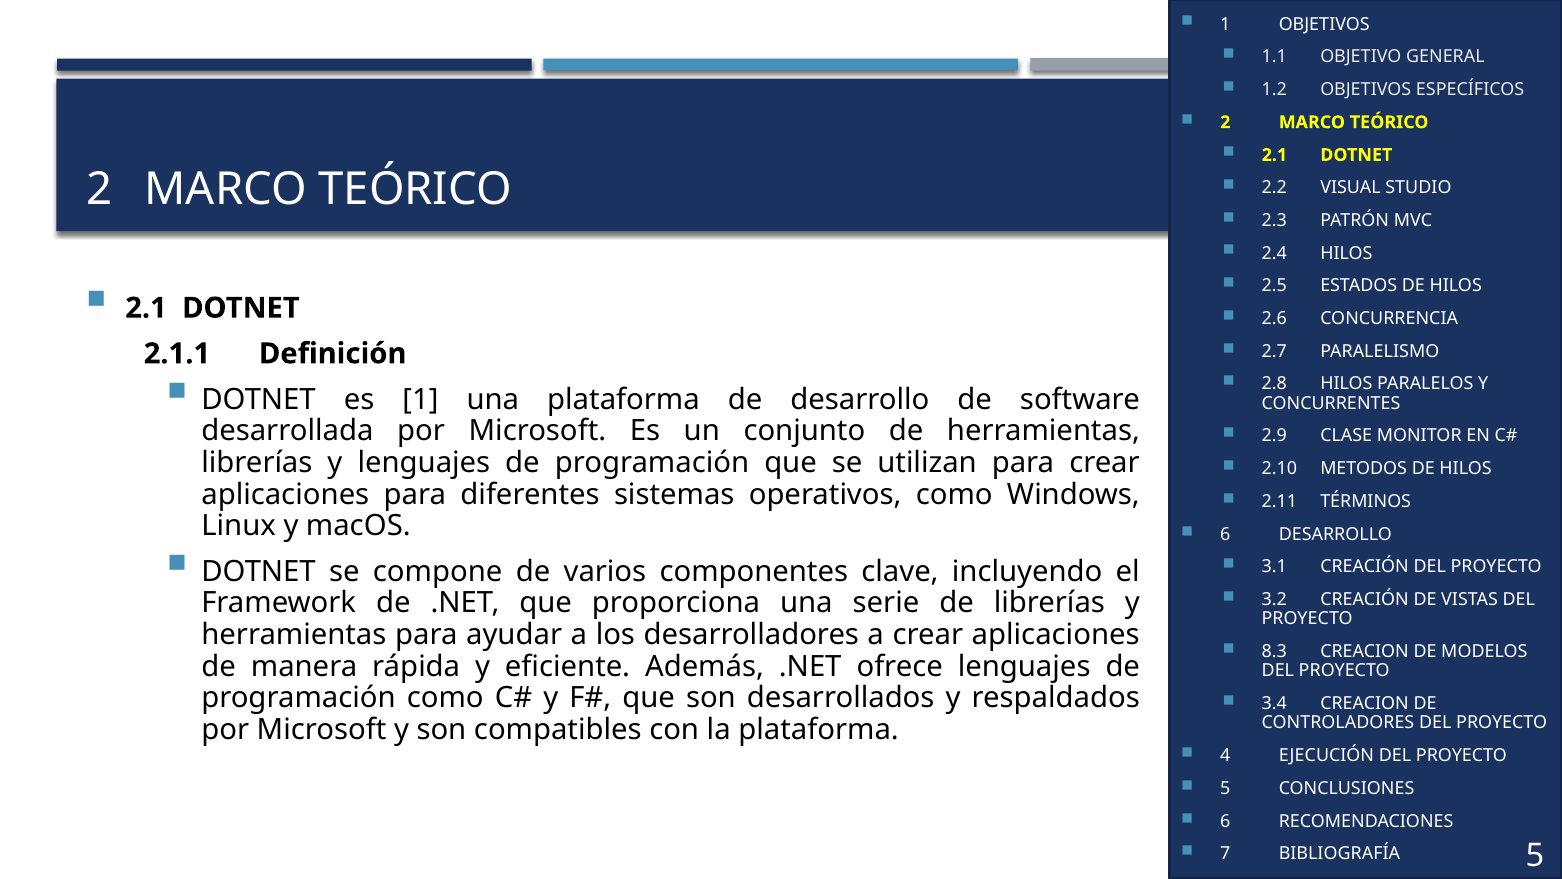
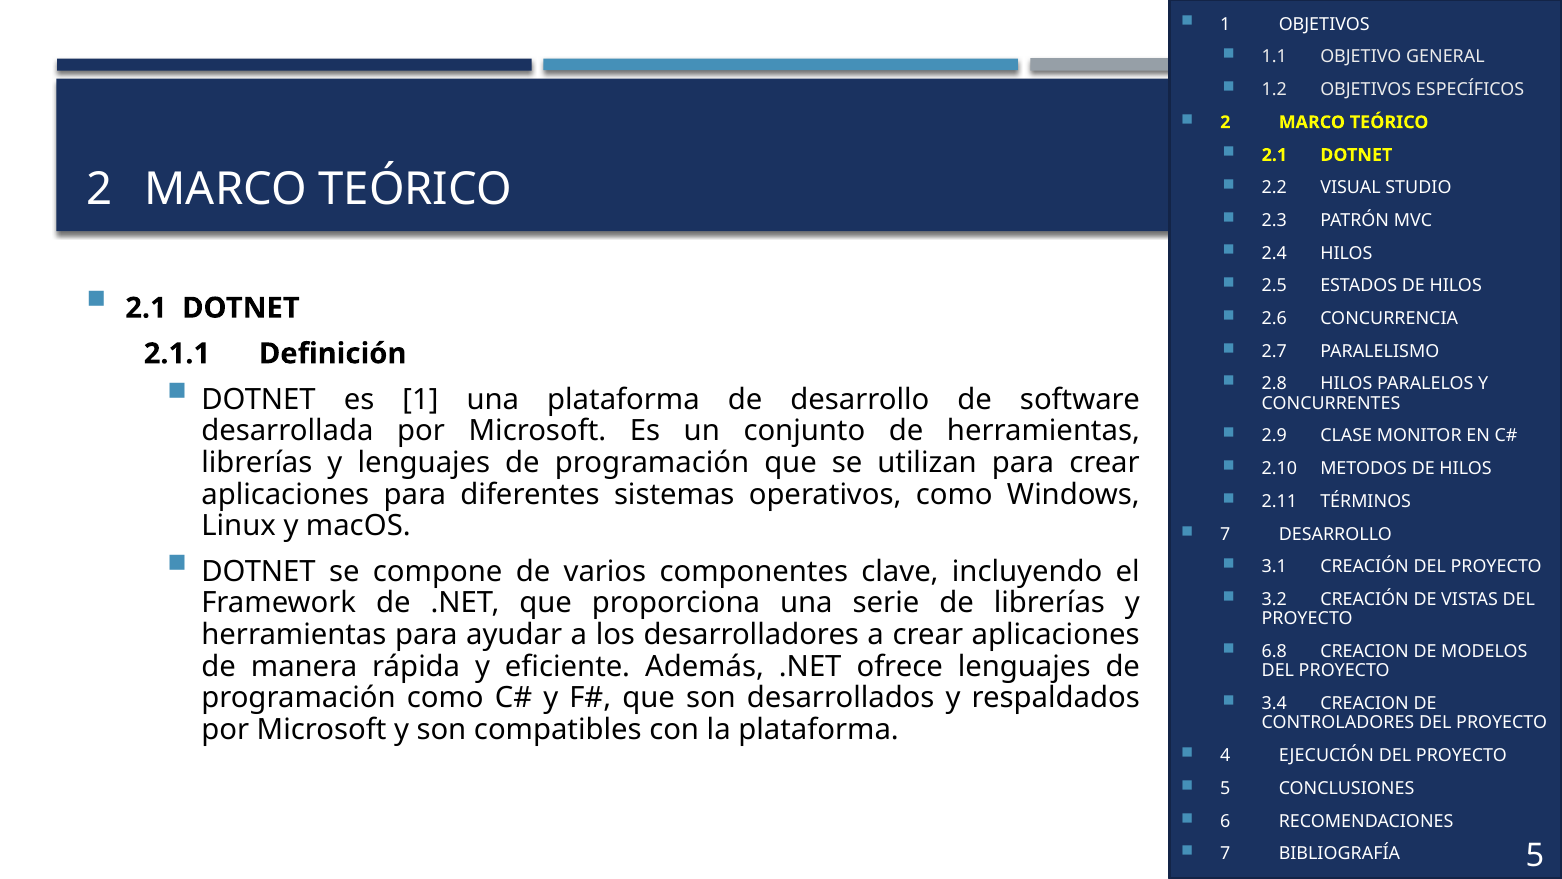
6: 6 -> 7 (1225, 534)
8.3: 8.3 -> 6.8 (1274, 651)
